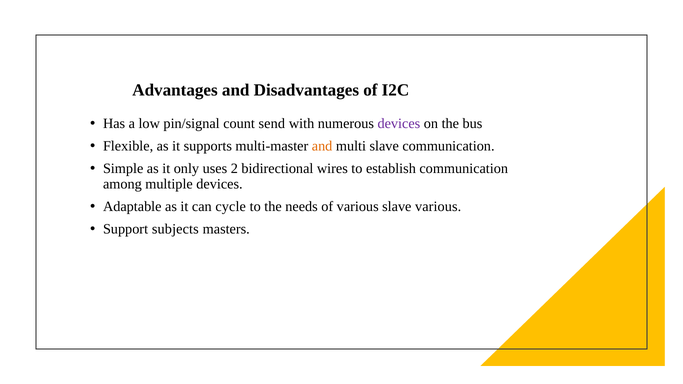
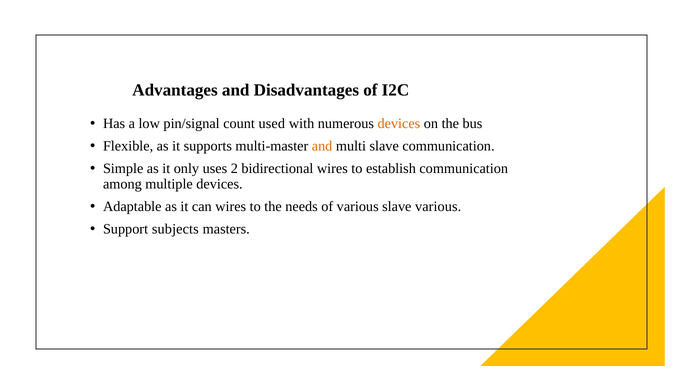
send: send -> used (272, 124)
devices colour: purple -> orange (399, 124)
can cycle: cycle -> wires (231, 207)
